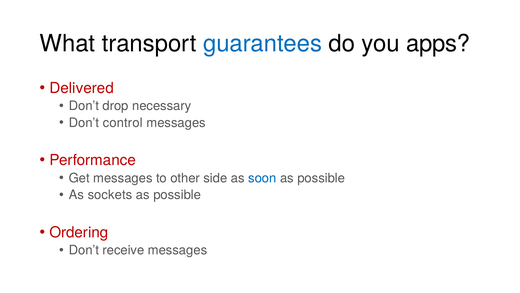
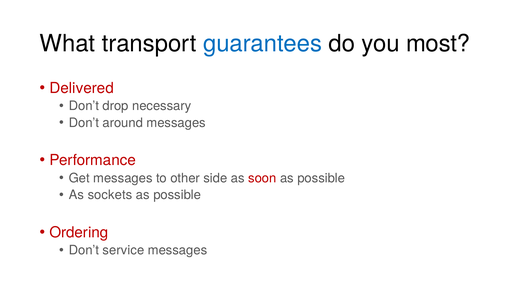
apps: apps -> most (438, 44)
control: control -> around (123, 123)
soon colour: blue -> red (262, 178)
receive: receive -> service (123, 250)
